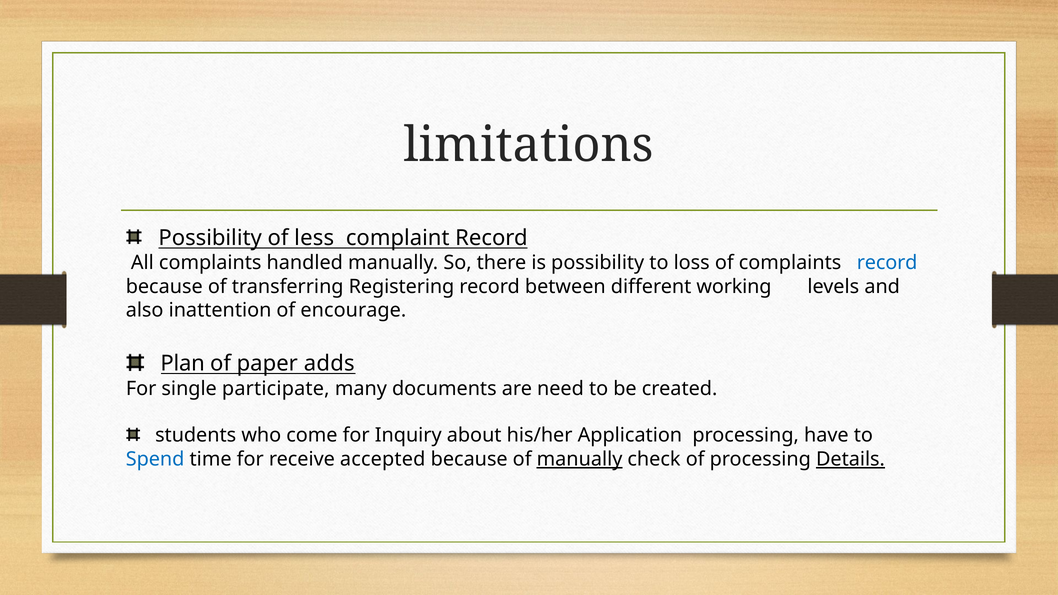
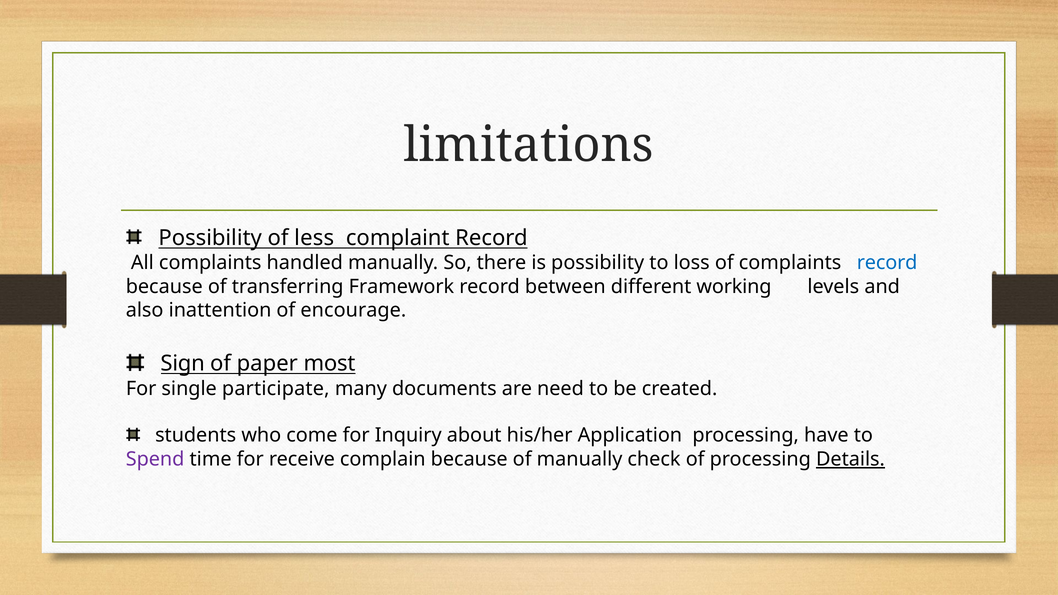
Registering: Registering -> Framework (401, 287)
Plan: Plan -> Sign (183, 364)
adds: adds -> most (329, 364)
Spend colour: blue -> purple (155, 459)
accepted: accepted -> complain (383, 459)
manually underline: present -> none (580, 459)
